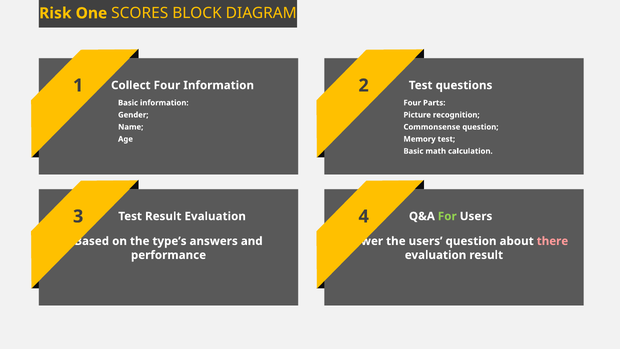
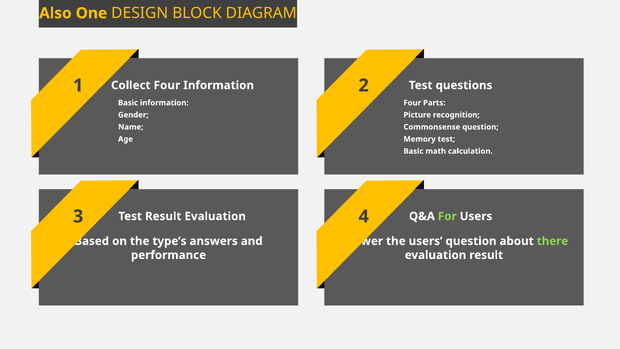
Risk: Risk -> Also (55, 13)
SCORES: SCORES -> DESIGN (140, 13)
there colour: pink -> light green (552, 241)
